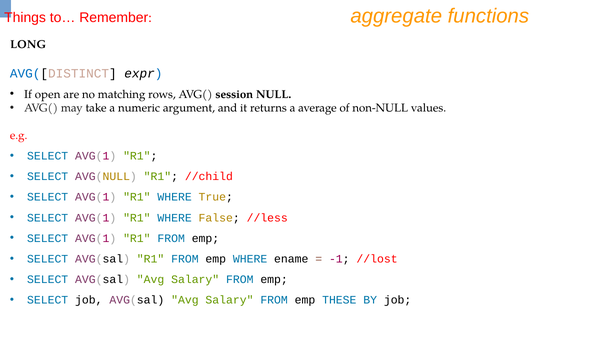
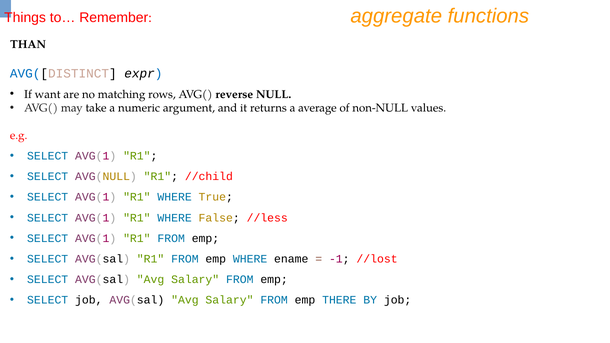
LONG: LONG -> THAN (28, 45)
open: open -> want (48, 94)
session: session -> reverse (234, 94)
THESE: THESE -> THERE (339, 300)
